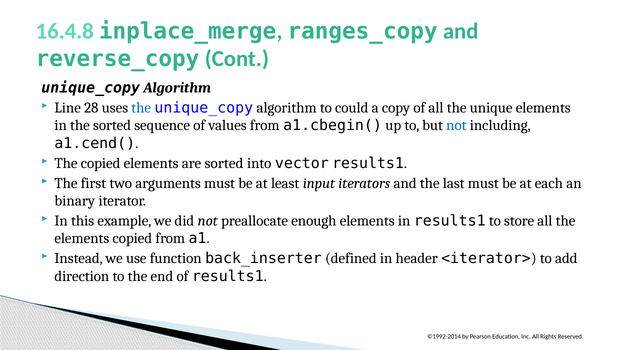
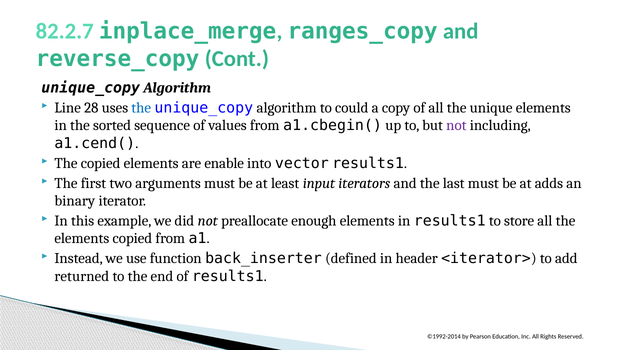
16.4.8: 16.4.8 -> 82.2.7 (65, 31)
not colour: blue -> purple (456, 125)
are sorted: sorted -> enable (224, 163)
each: each -> adds (549, 183)
direction: direction -> returned (82, 276)
